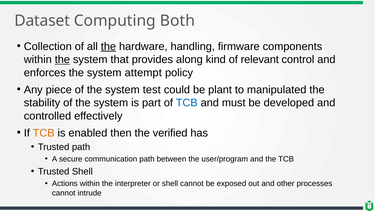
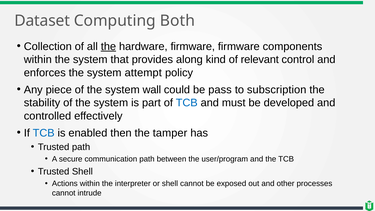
hardware handling: handling -> firmware (193, 46)
the underline: present -> none (62, 60)
test: test -> wall (152, 90)
plant: plant -> pass (220, 90)
manipulated: manipulated -> subscription (277, 90)
TCB colour: orange -> blue (44, 133)
verified: verified -> tamper (170, 133)
